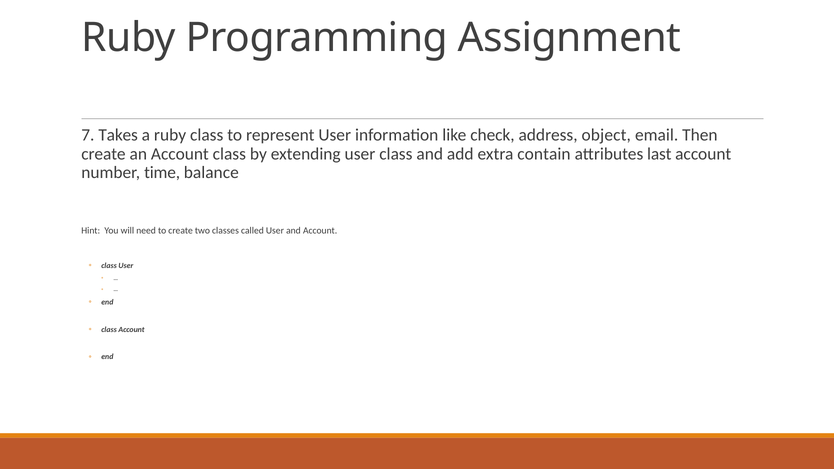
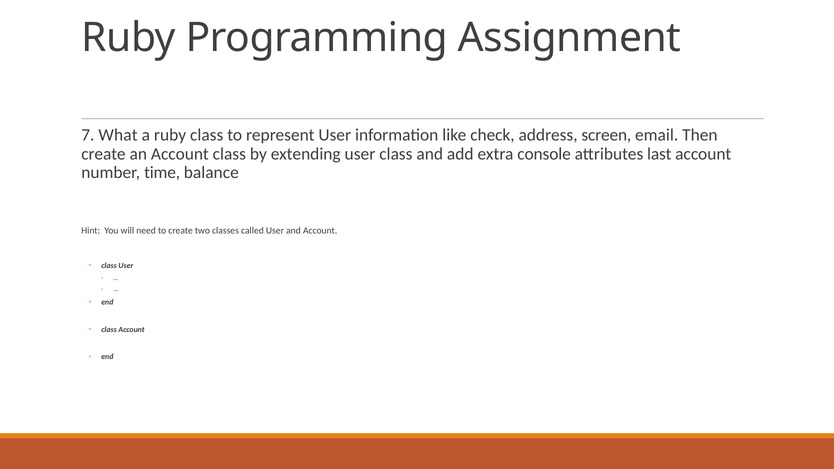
Takes: Takes -> What (118, 135)
object: object -> screen (606, 135)
contain: contain -> console (544, 154)
